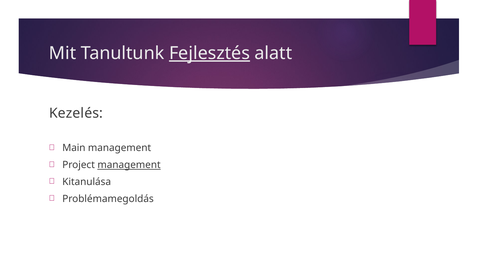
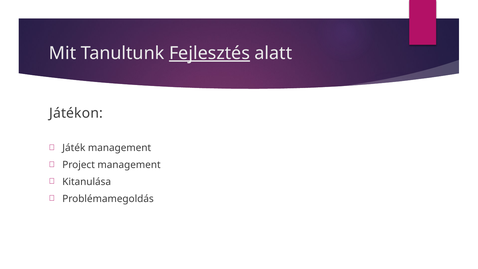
Kezelés: Kezelés -> Játékon (76, 113)
Main: Main -> Játék (74, 148)
management underline: present -> none (129, 165)
